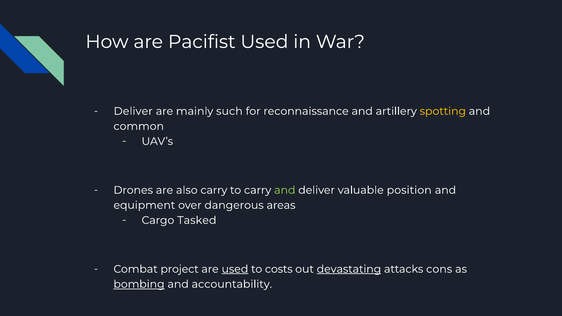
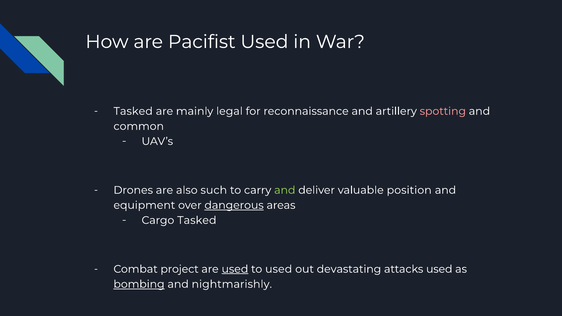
Deliver: Deliver -> Tasked (133, 111)
such: such -> legal (229, 111)
spotting colour: yellow -> pink (443, 111)
also carry: carry -> such (214, 190)
dangerous underline: none -> present (234, 205)
to costs: costs -> used (279, 269)
devastating underline: present -> none (349, 269)
attacks cons: cons -> used (439, 269)
accountability: accountability -> nightmarishly (232, 284)
